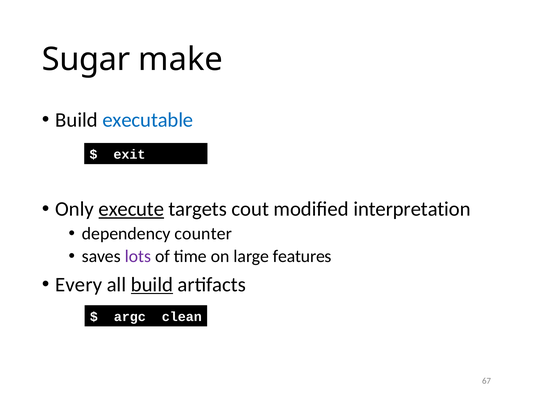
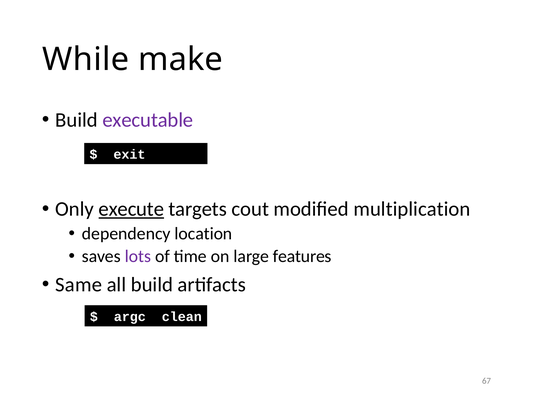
Sugar: Sugar -> While (86, 60)
executable colour: blue -> purple (148, 120)
interpretation: interpretation -> multiplication (412, 210)
counter: counter -> location (203, 234)
Every: Every -> Same (79, 285)
build underline: present -> none (152, 285)
